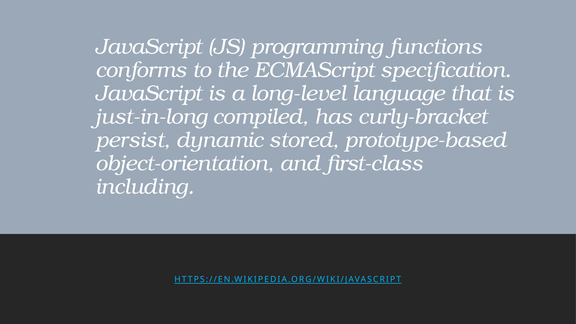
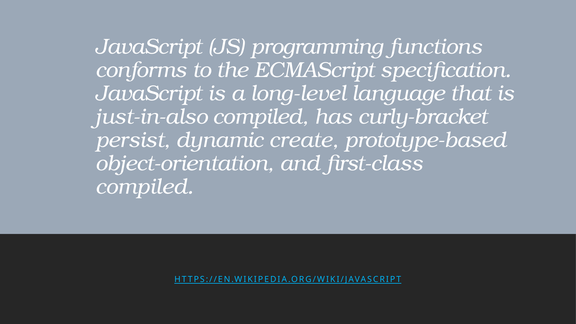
just-in-long: just-in-long -> just-in-also (151, 117)
stored: stored -> create (304, 140)
including: including -> compiled (145, 187)
